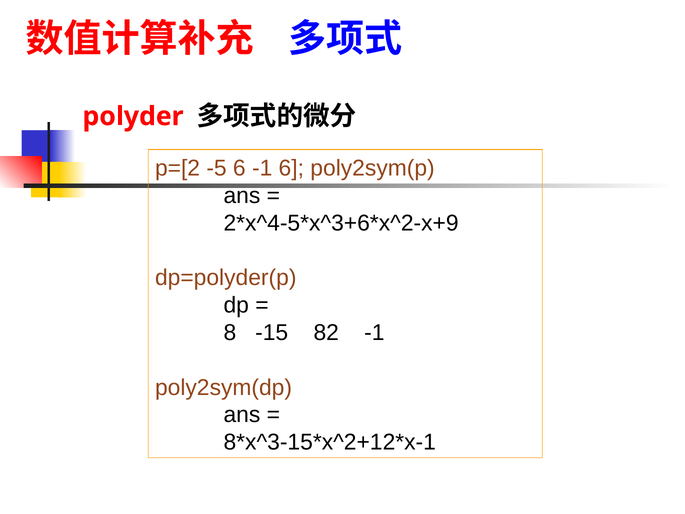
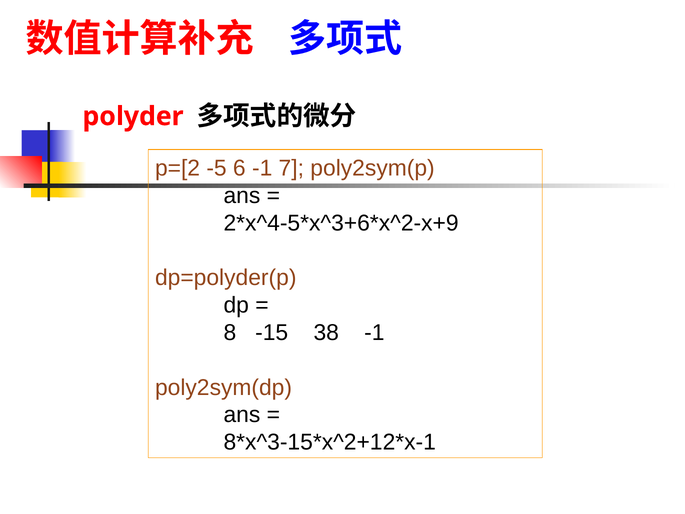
-1 6: 6 -> 7 (291, 168)
82: 82 -> 38 (326, 332)
